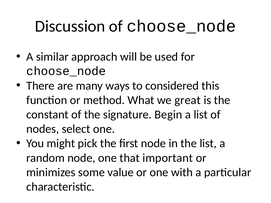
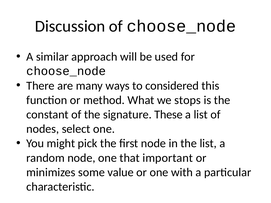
great: great -> stops (188, 100)
Begin: Begin -> These (168, 115)
